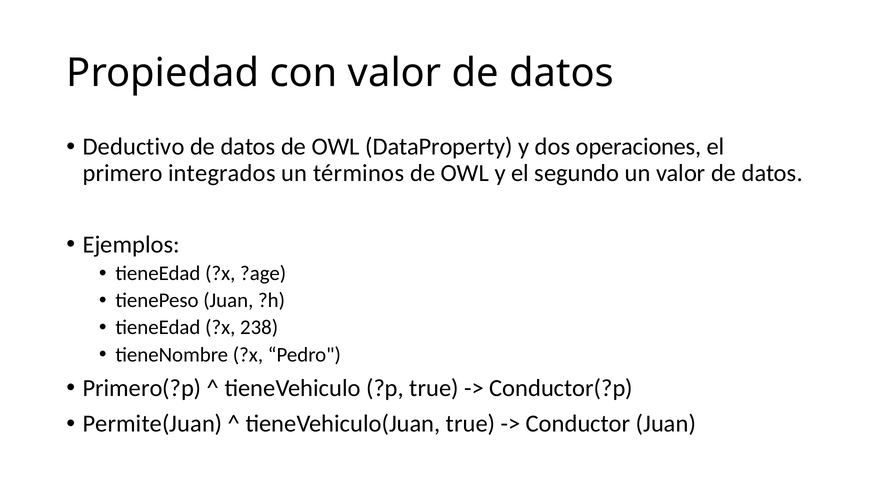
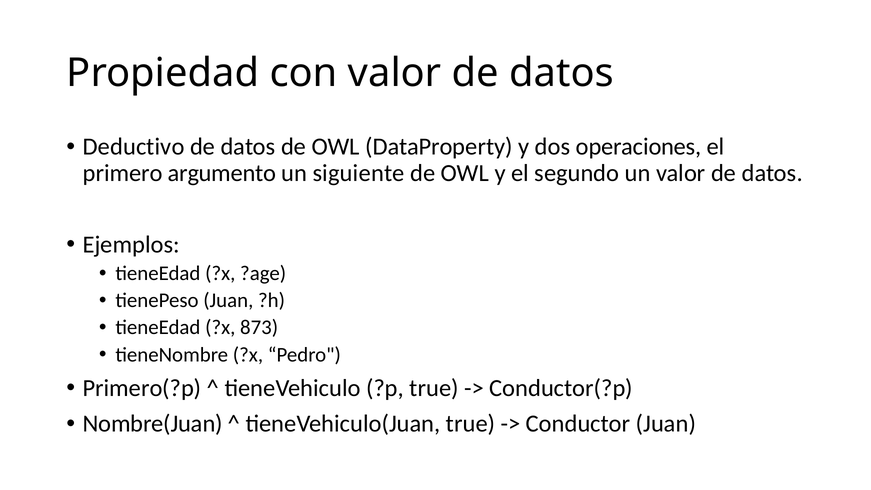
integrados: integrados -> argumento (222, 173)
términos: términos -> siguiente (359, 173)
238: 238 -> 873 (259, 328)
Permite(Juan: Permite(Juan -> Nombre(Juan (153, 424)
